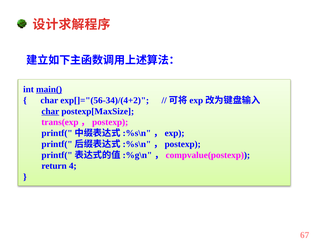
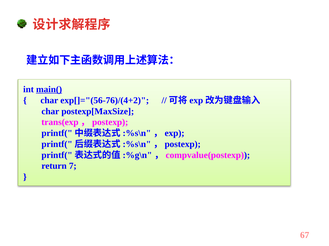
exp[]="(56-34)/(4+2: exp[]="(56-34)/(4+2 -> exp[]="(56-76)/(4+2 (105, 101)
char underline: present -> none (50, 112)
4: 4 -> 7 (73, 166)
